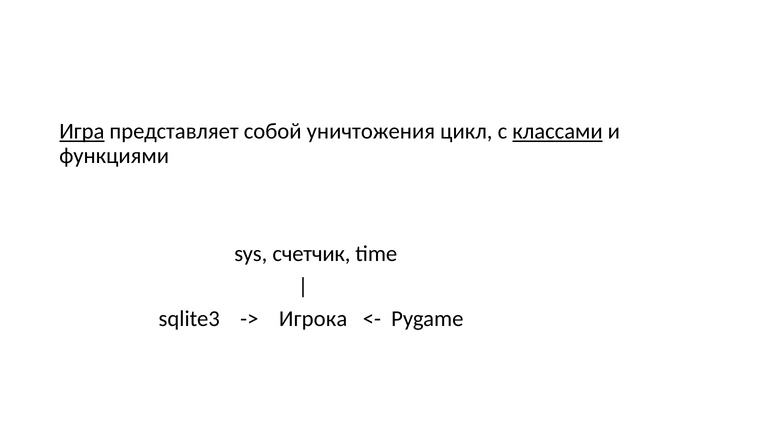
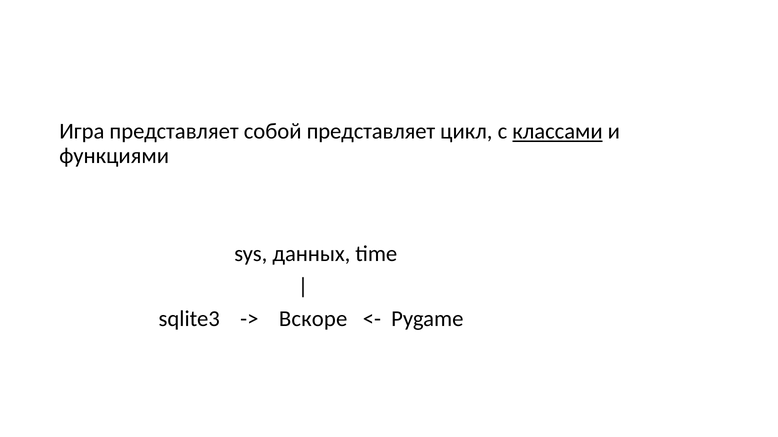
Игра underline: present -> none (82, 132)
собой уничтожения: уничтожения -> представляет (371, 132)
счетчик: счетчик -> данных (311, 254)
Игрока: Игрока -> Вскоре (313, 319)
